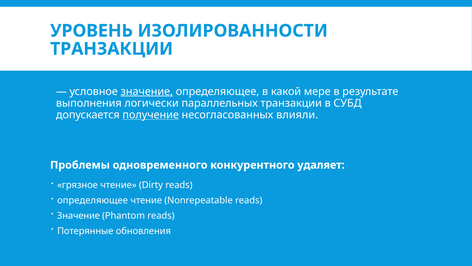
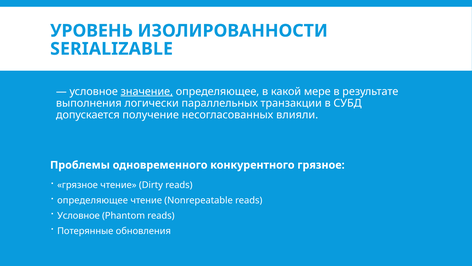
ТРАНЗАКЦИИ: ТРАНЗАКЦИИ -> SERIALIZABLE (112, 49)
получение underline: present -> none (151, 115)
конкурентного удаляет: удаляет -> грязное (321, 165)
Значение: Значение -> Условное (78, 215)
